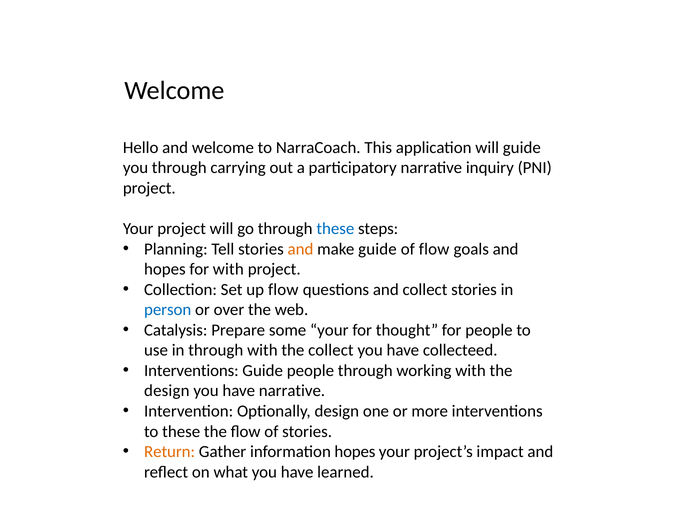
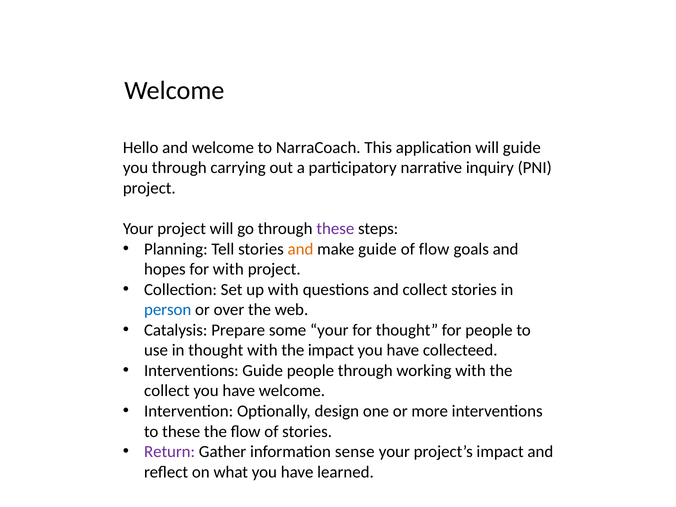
these colour: blue -> purple (335, 229)
up flow: flow -> with (283, 290)
in through: through -> thought (216, 350)
the collect: collect -> impact (331, 350)
design: design -> collect (167, 391)
have narrative: narrative -> welcome (292, 391)
Return colour: orange -> purple (170, 452)
information hopes: hopes -> sense (355, 452)
